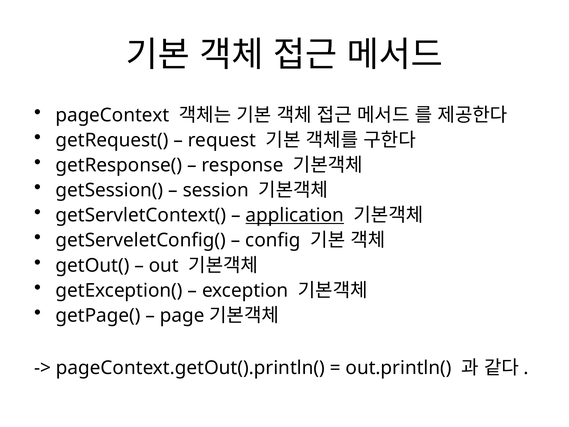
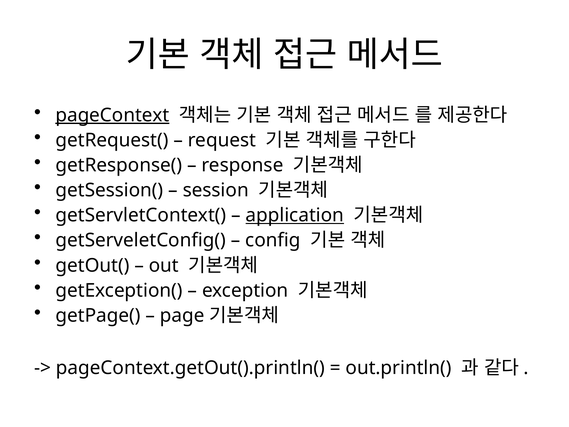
pageContext underline: none -> present (112, 115)
